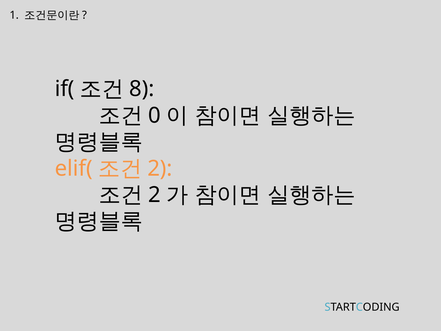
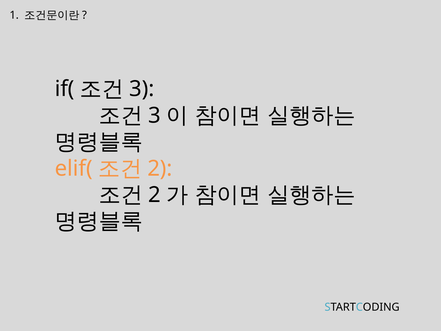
8: 8 -> 3 (142, 89)
0: 0 -> 3 (155, 115)
